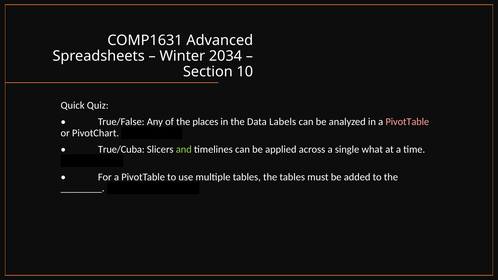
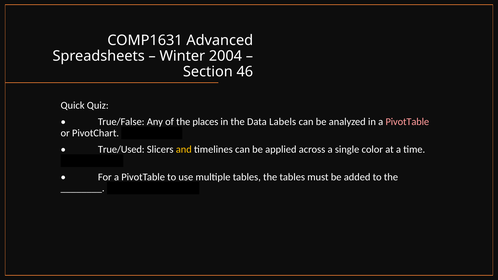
2034: 2034 -> 2004 (225, 56)
10: 10 -> 46 (245, 72)
True/Cuba: True/Cuba -> True/Used (121, 149)
and colour: light green -> yellow (184, 149)
what: what -> color (372, 149)
